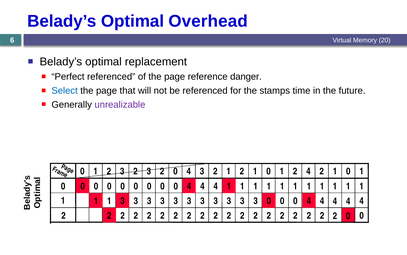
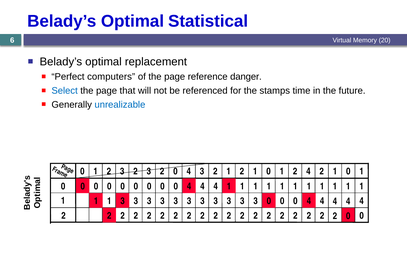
Overhead: Overhead -> Statistical (208, 21)
Perfect referenced: referenced -> computers (111, 77)
unrealizable colour: purple -> blue (120, 104)
